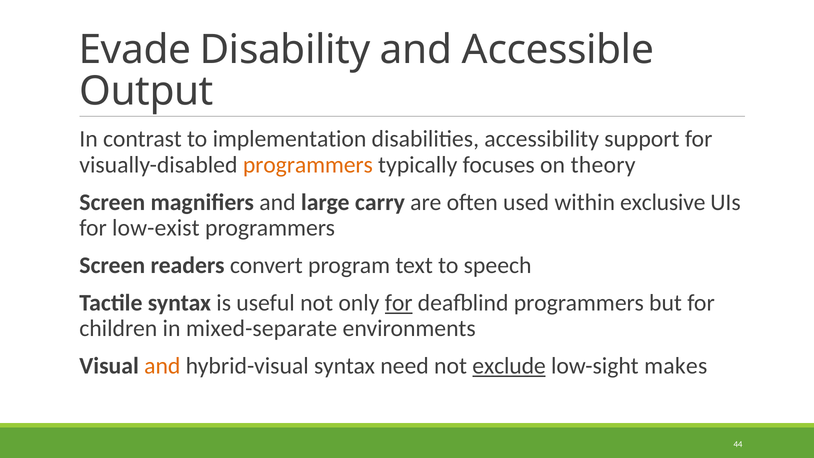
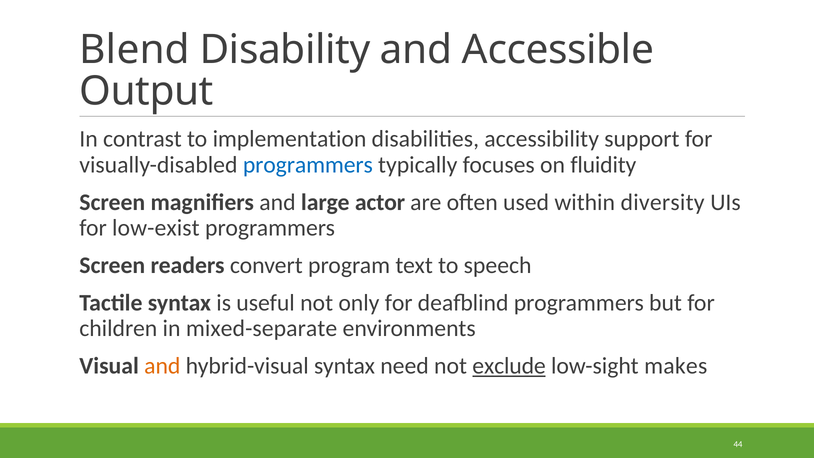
Evade: Evade -> Blend (135, 50)
programmers colour: orange -> blue (308, 165)
theory: theory -> fluidity (603, 165)
carry: carry -> actor (380, 202)
exclusive: exclusive -> diversity (663, 202)
for underline: present -> none (399, 303)
